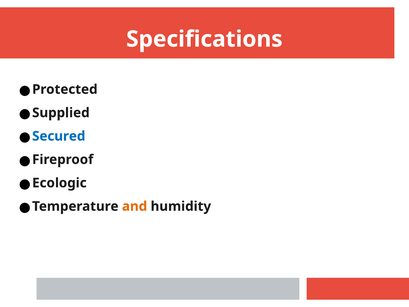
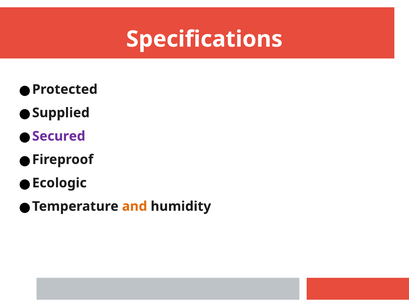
Secured colour: blue -> purple (59, 136)
